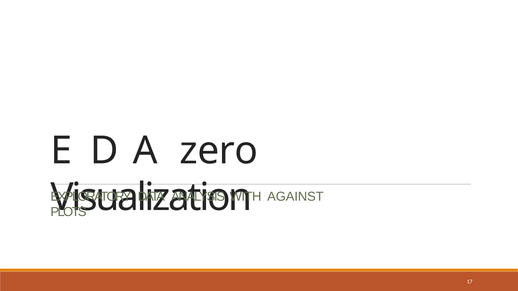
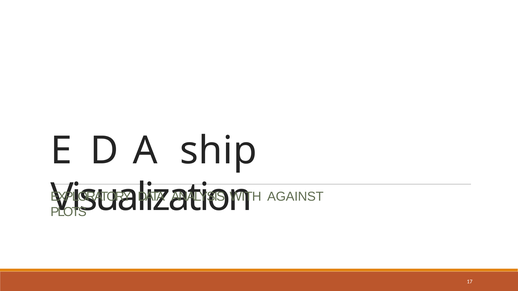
zero: zero -> ship (218, 151)
